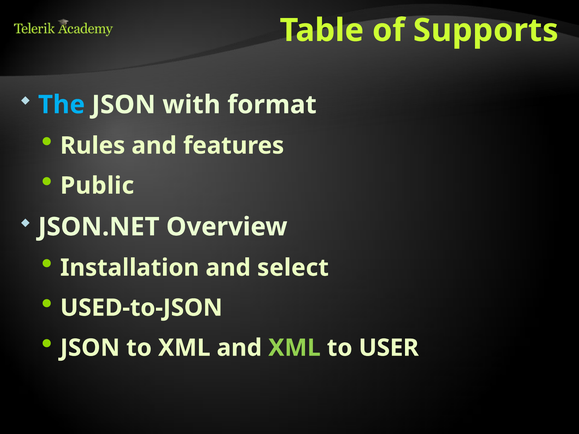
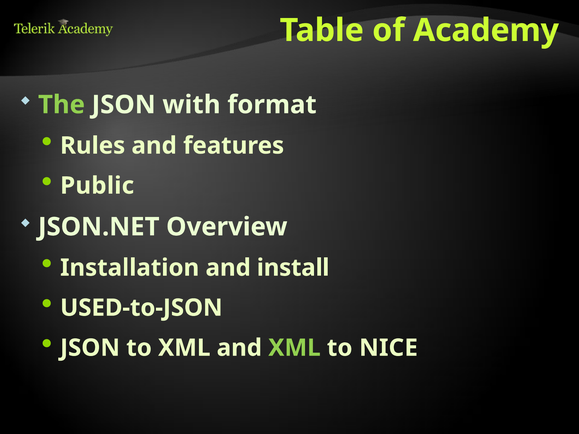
Supports: Supports -> Academy (486, 30)
The colour: light blue -> light green (62, 105)
select: select -> install (293, 268)
USER: USER -> NICE (389, 348)
